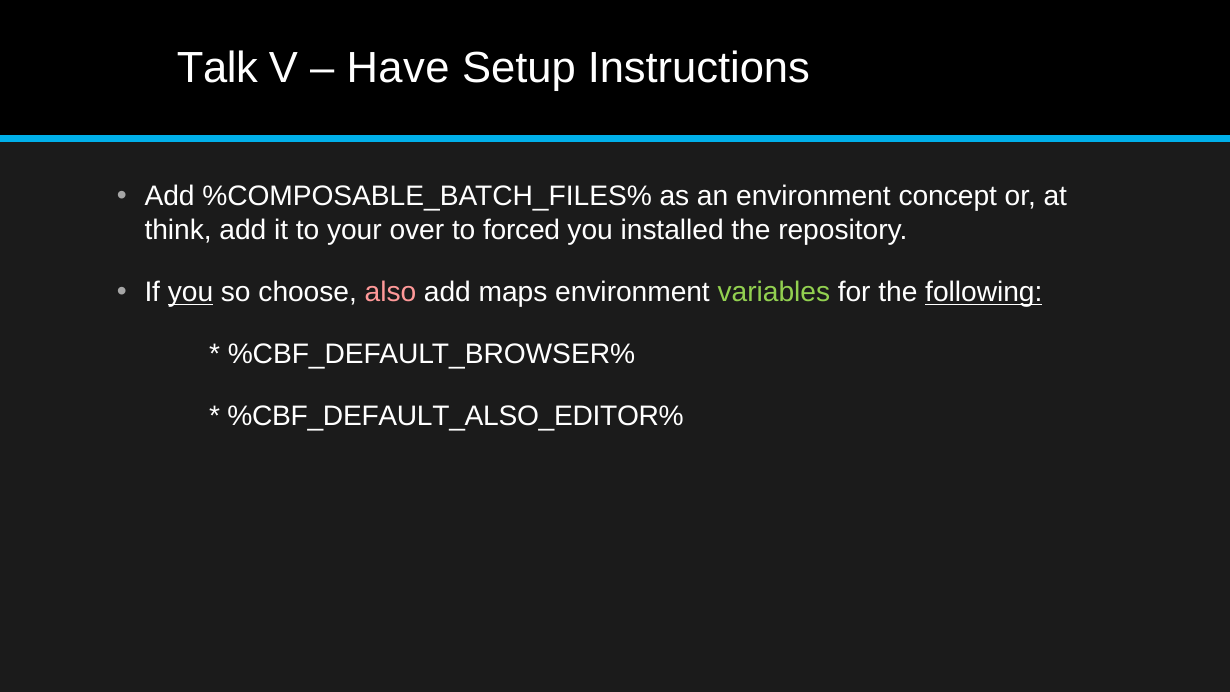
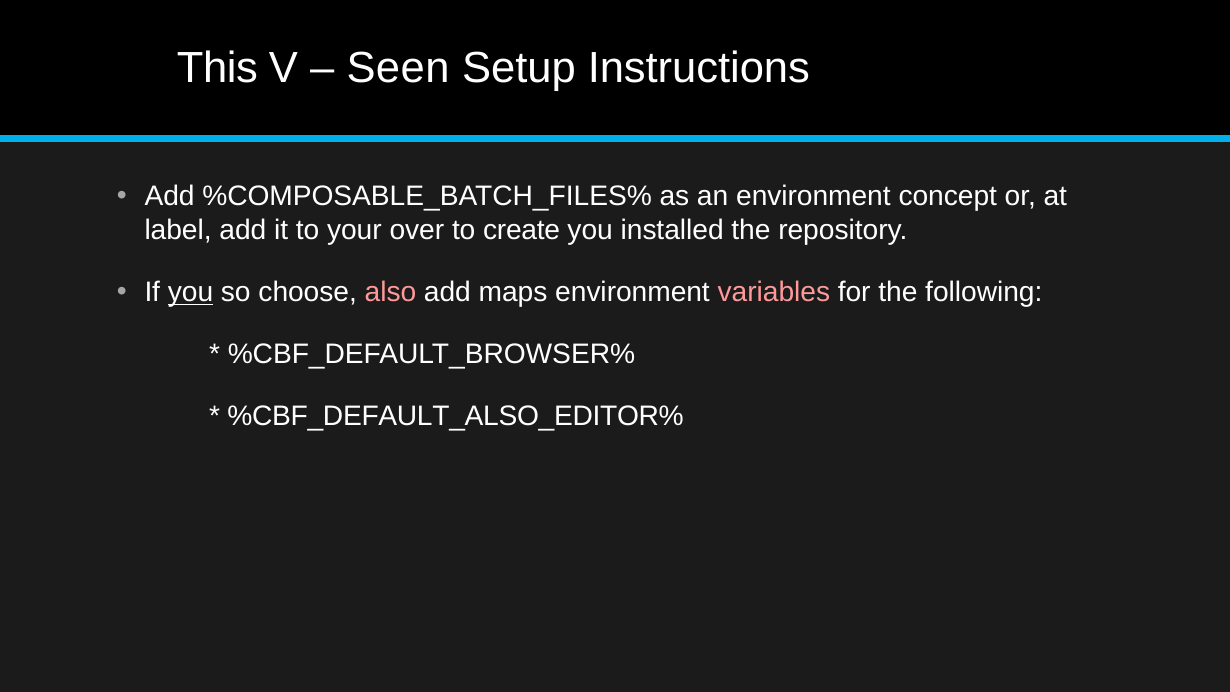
Talk: Talk -> This (217, 68)
Have: Have -> Seen (398, 68)
think: think -> label (178, 230)
forced: forced -> create (522, 230)
variables colour: light green -> pink (774, 292)
following underline: present -> none (984, 292)
